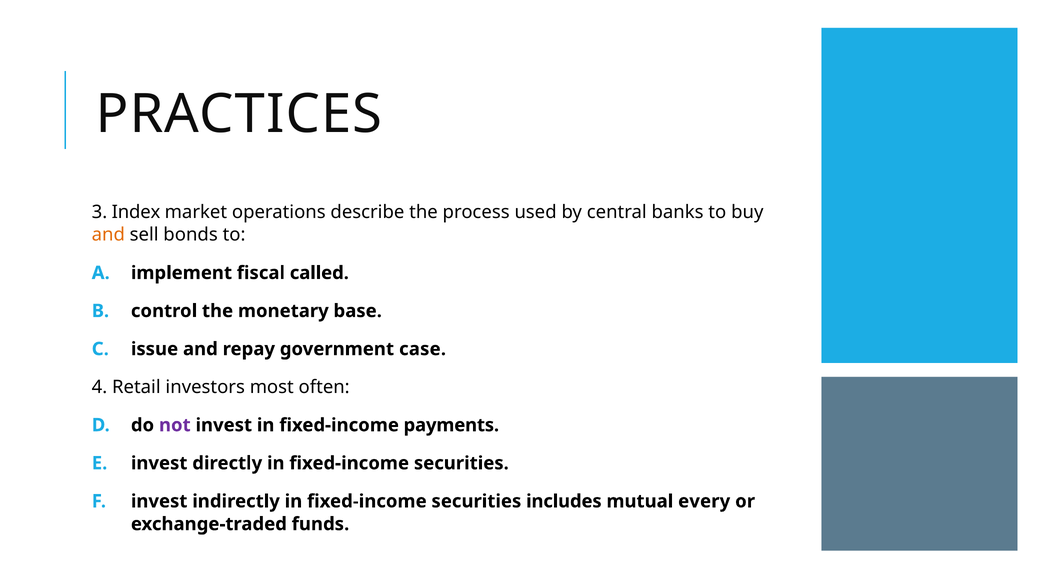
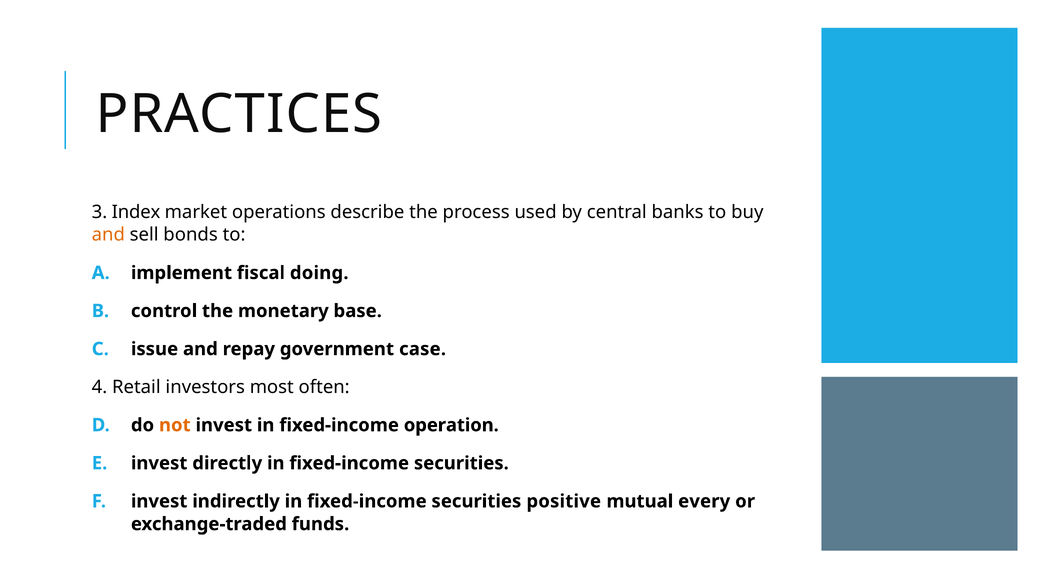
called: called -> doing (319, 273)
not colour: purple -> orange (175, 425)
payments: payments -> operation (451, 425)
includes: includes -> positive (564, 501)
